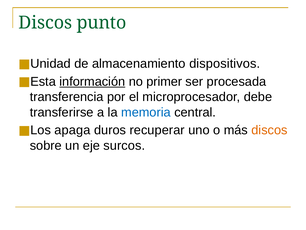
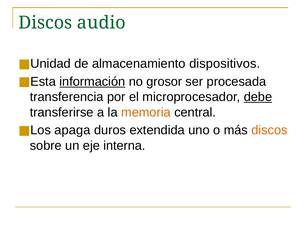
punto: punto -> audio (101, 23)
primer: primer -> grosor (164, 81)
debe underline: none -> present (258, 97)
memoria colour: blue -> orange (146, 112)
recuperar: recuperar -> extendida (157, 130)
surcos: surcos -> interna (124, 145)
